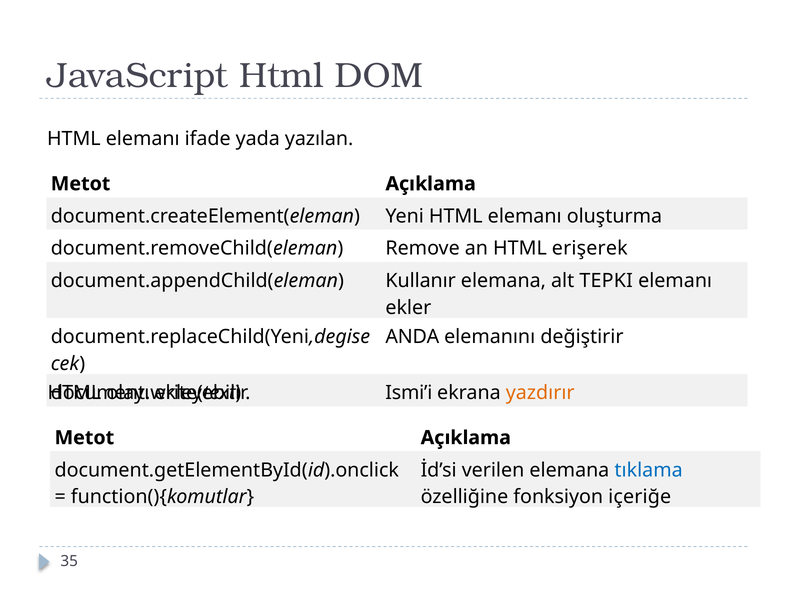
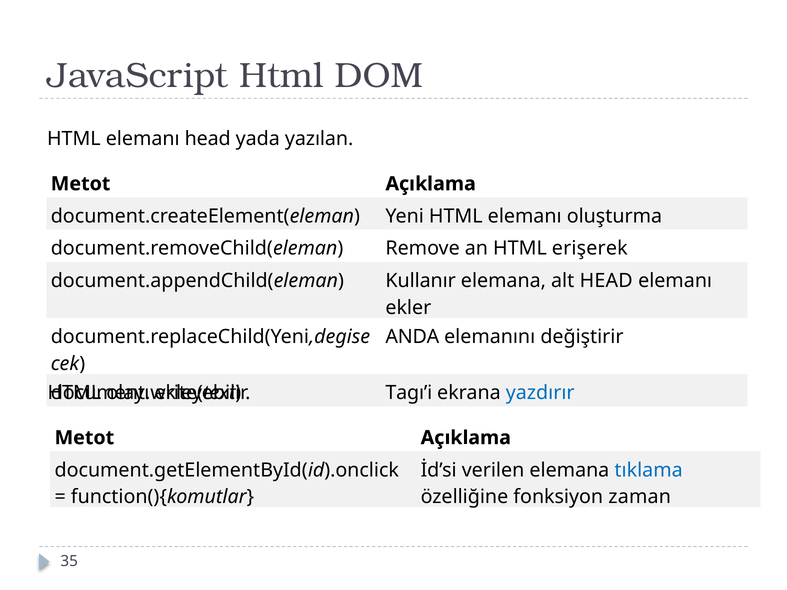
elemanı ifade: ifade -> head (208, 139)
alt TEPKI: TEPKI -> HEAD (606, 281)
Ismi’i: Ismi’i -> Tagı’i (409, 393)
yazdırır colour: orange -> blue (540, 393)
içeriğe: içeriğe -> zaman (640, 497)
